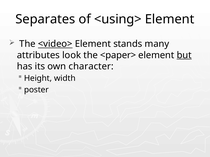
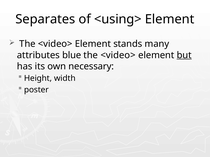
<video> underline: present -> none (55, 44)
look: look -> blue (72, 55)
<paper>: <paper> -> <video> (118, 55)
character: character -> necessary (91, 66)
